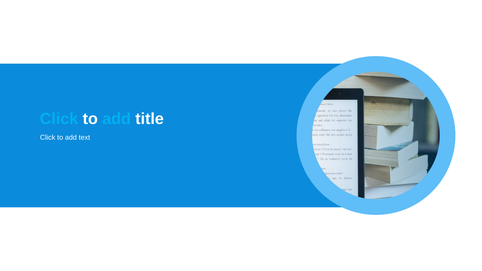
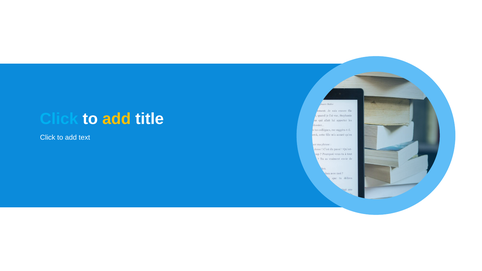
add colour: light blue -> yellow (117, 119)
